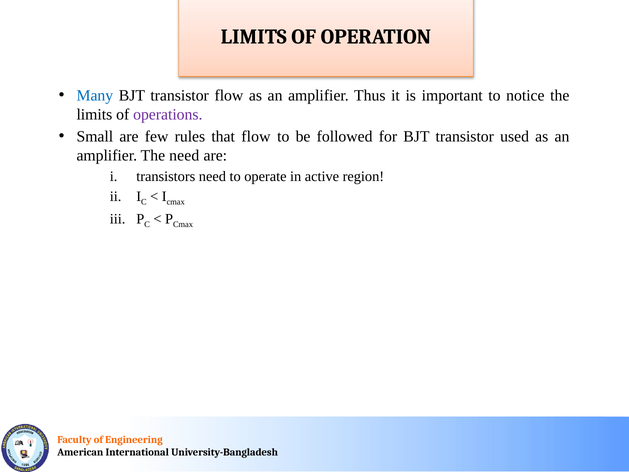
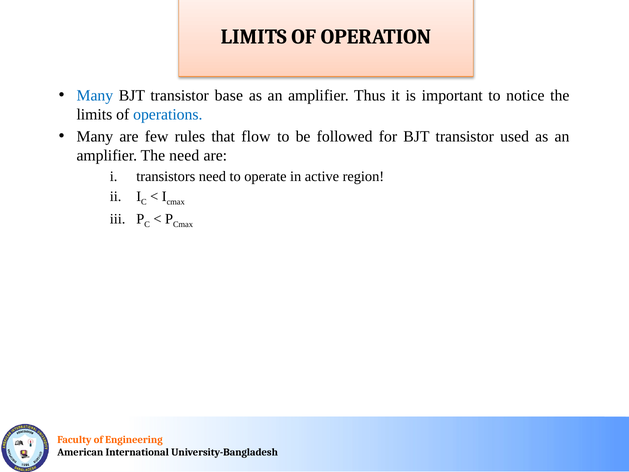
transistor flow: flow -> base (229, 96)
operations colour: purple -> blue (168, 114)
Small: Small -> Many (95, 136)
